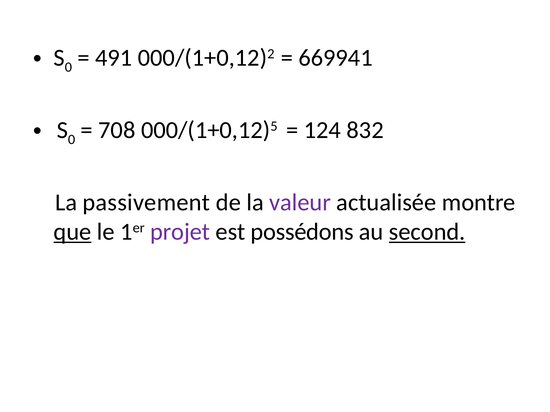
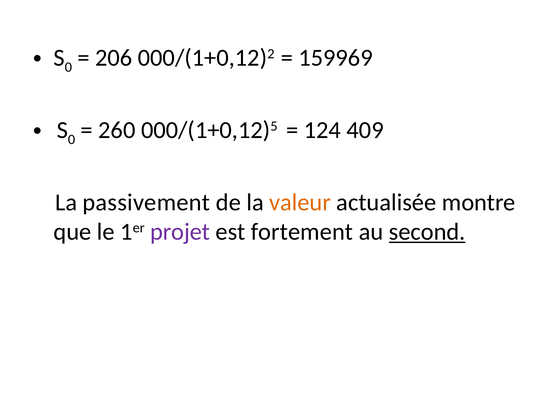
491: 491 -> 206 (114, 58)
669941: 669941 -> 159969 (336, 58)
708: 708 -> 260 (117, 130)
832: 832 -> 409 (365, 130)
valeur colour: purple -> orange (300, 203)
que underline: present -> none (73, 232)
possédons: possédons -> fortement (302, 232)
